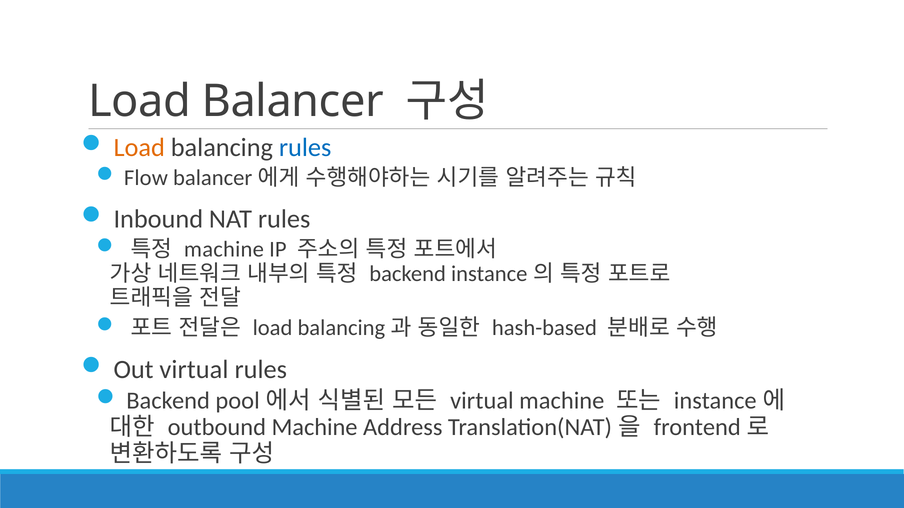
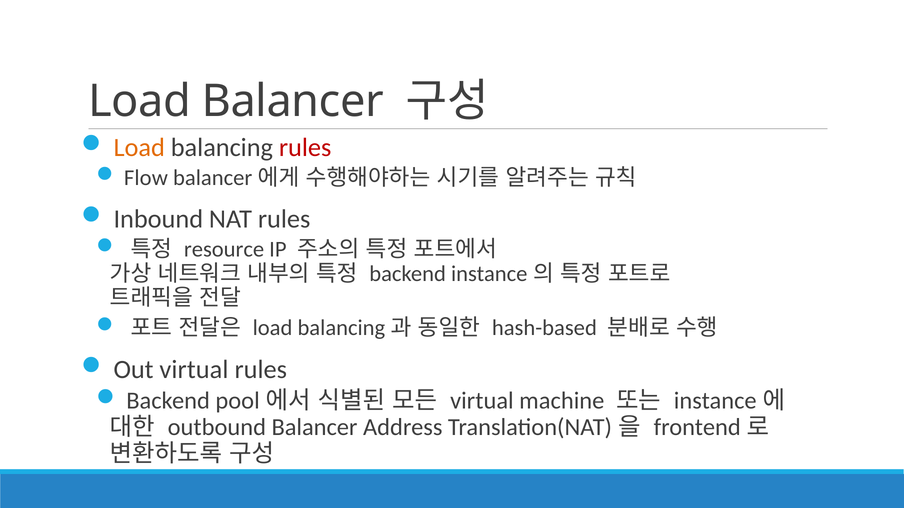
rules colour: blue -> red (305, 148)
machine: machine -> resource (224, 249)
outbound Machine: Machine -> Balancer (315, 427)
